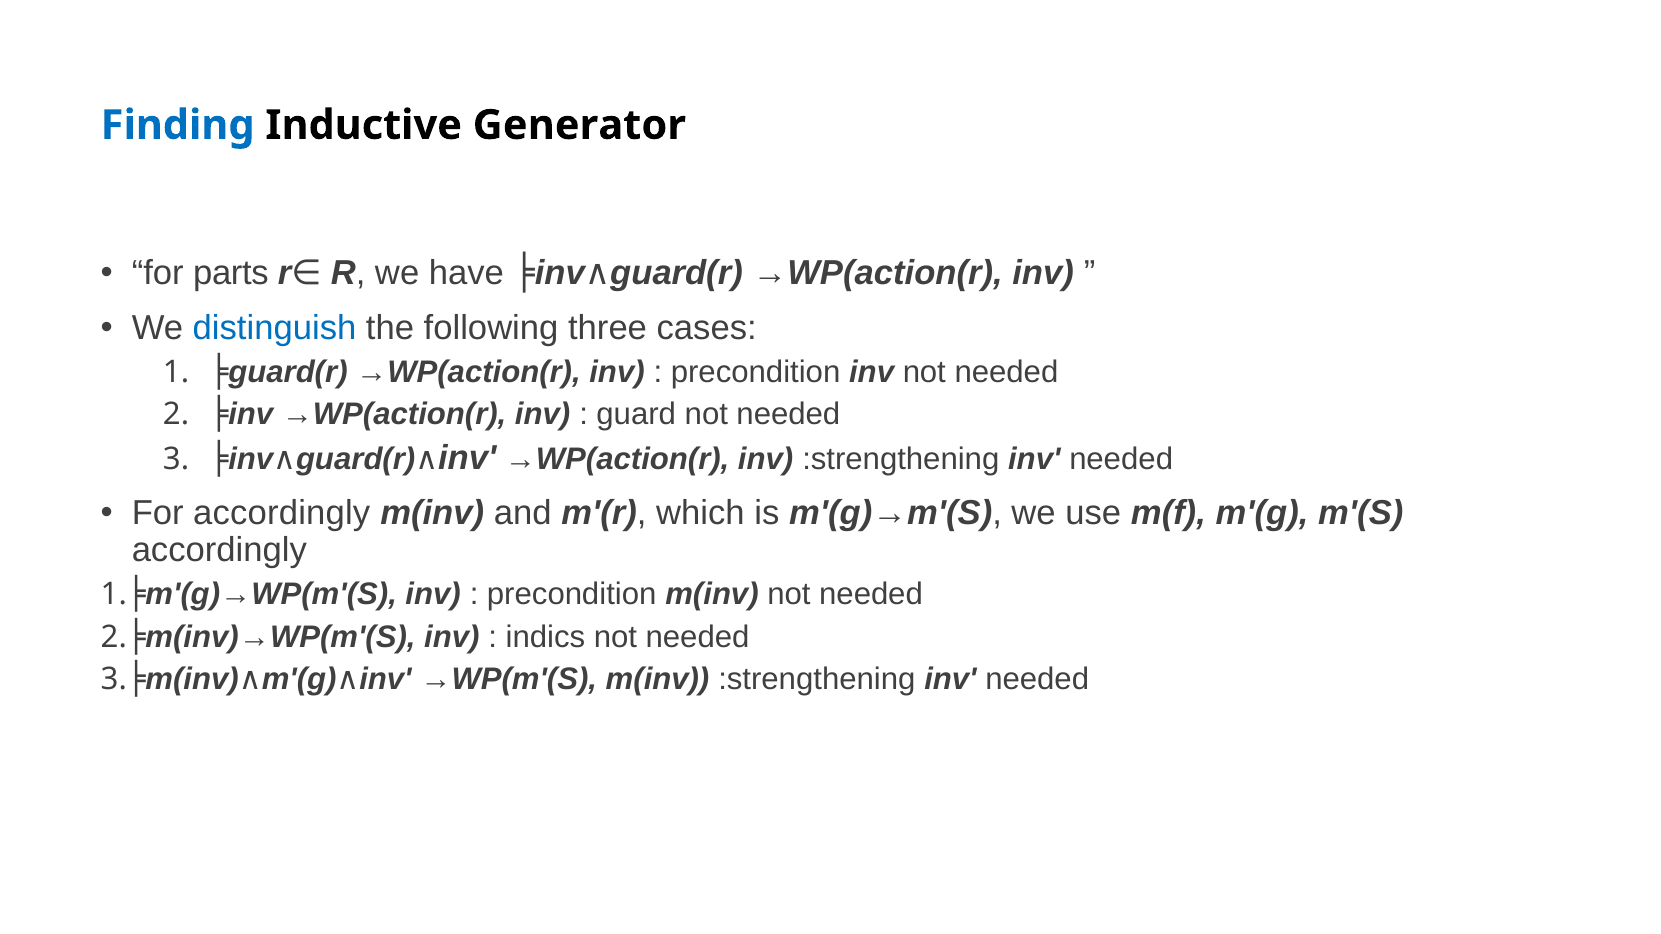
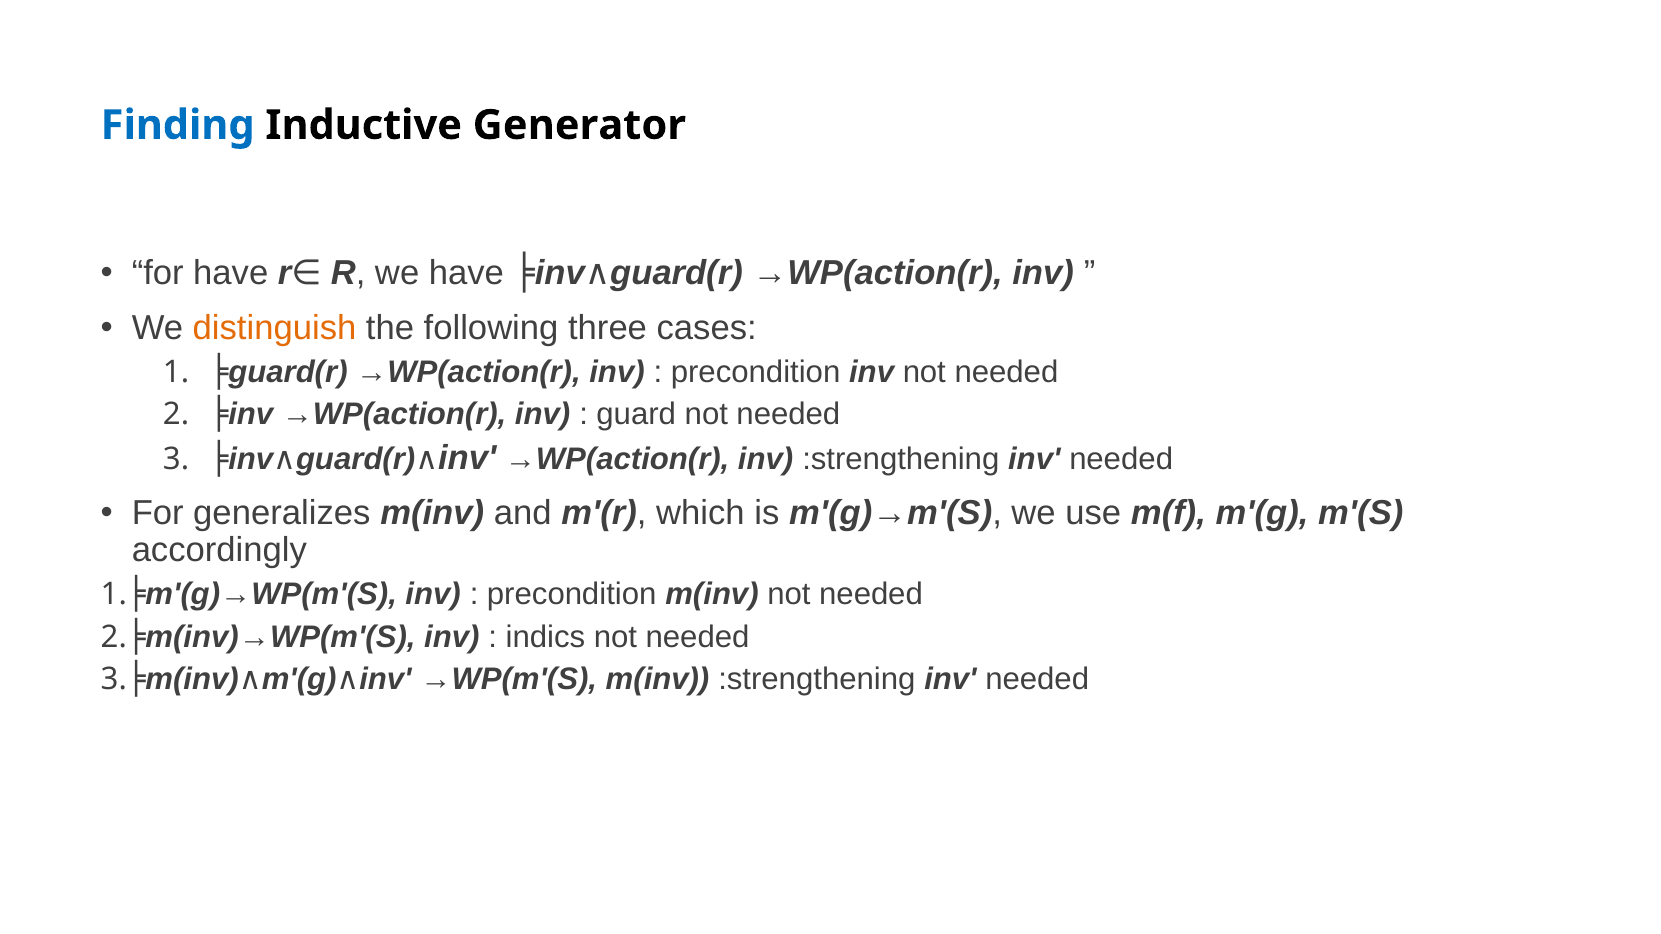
for parts: parts -> have (231, 273)
distinguish colour: blue -> orange (275, 328)
For accordingly: accordingly -> generalizes (282, 513)
